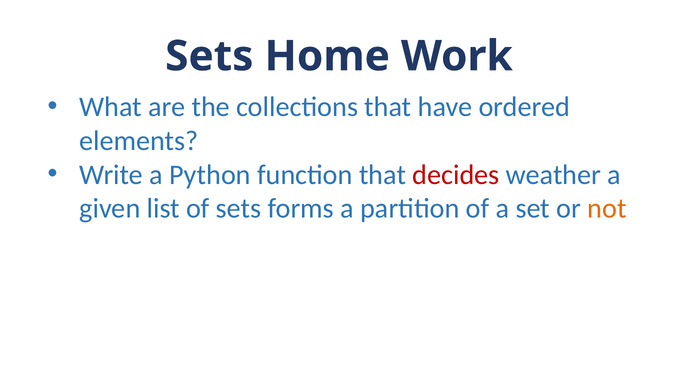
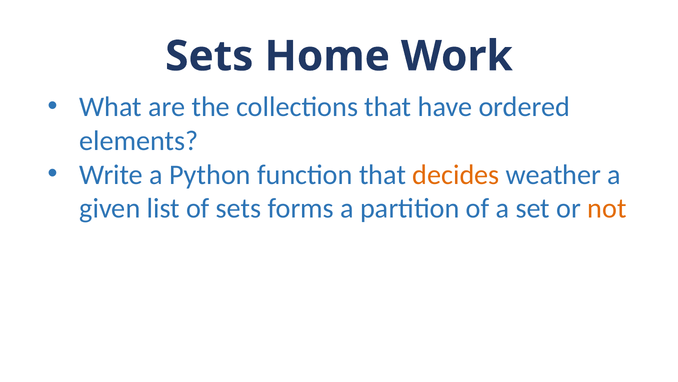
decides colour: red -> orange (456, 174)
